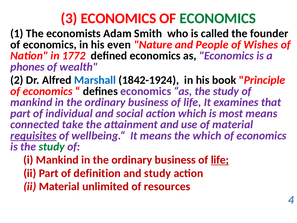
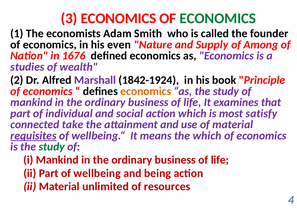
People: People -> Supply (212, 45)
Wishes: Wishes -> Among (261, 45)
1772: 1772 -> 1676 (74, 56)
phones: phones -> studies (27, 67)
Marshall colour: blue -> purple (95, 80)
economics colour: purple -> orange (146, 91)
most means: means -> satisfy (261, 113)
life underline: present -> none (220, 160)
definition: definition -> wellbeing (97, 173)
and study: study -> being (158, 173)
